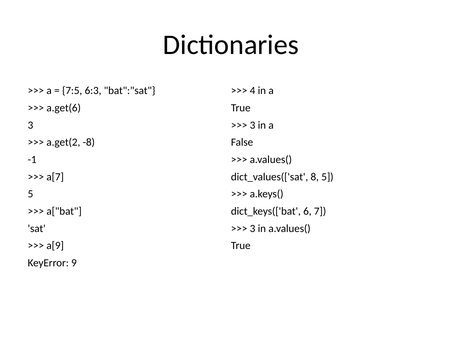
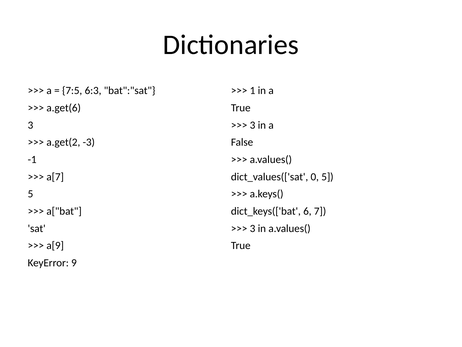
4: 4 -> 1 (253, 90)
-8: -8 -> -3 (89, 142)
8: 8 -> 0 (315, 177)
